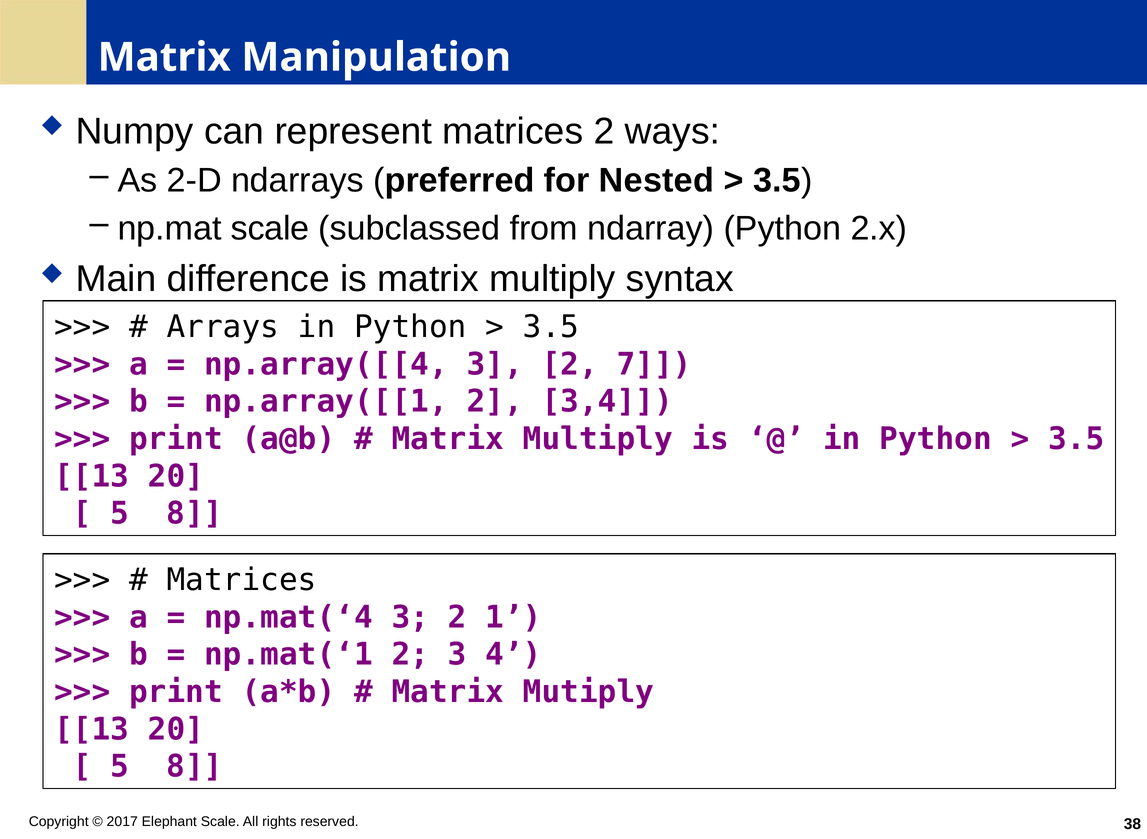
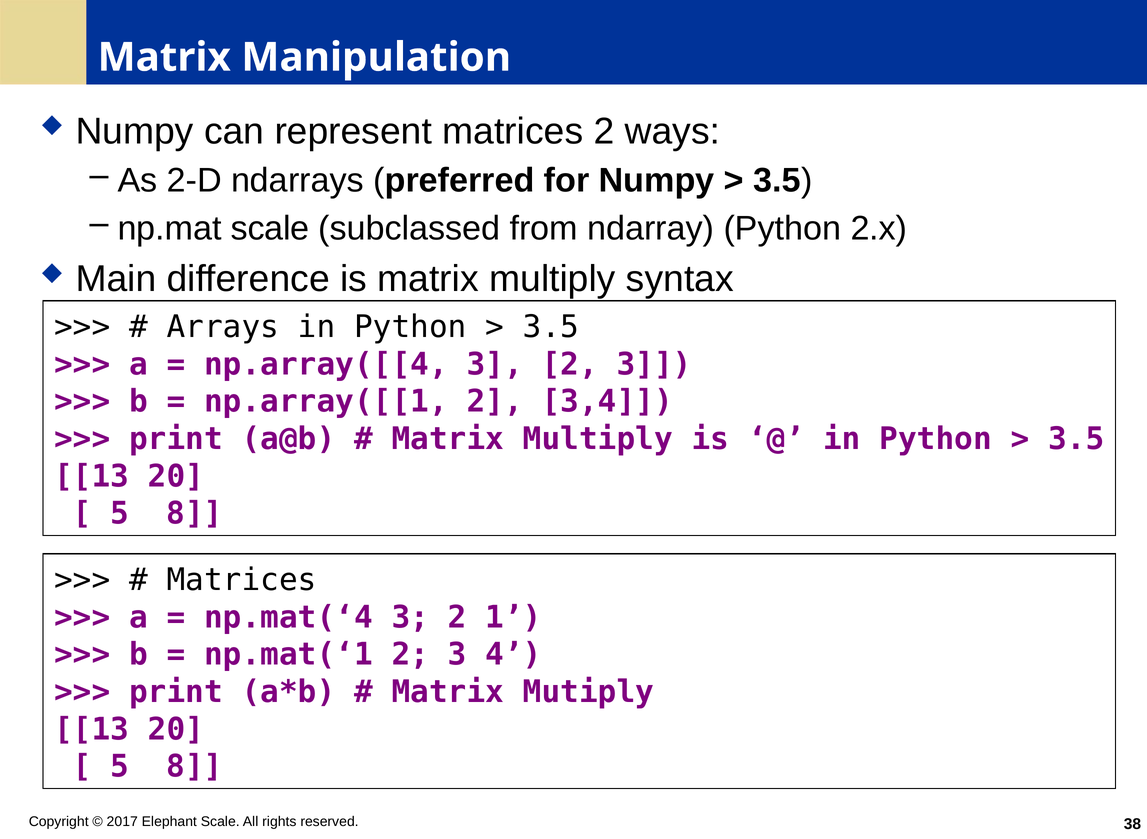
for Nested: Nested -> Numpy (657, 181)
3 2 7: 7 -> 3 (654, 364)
